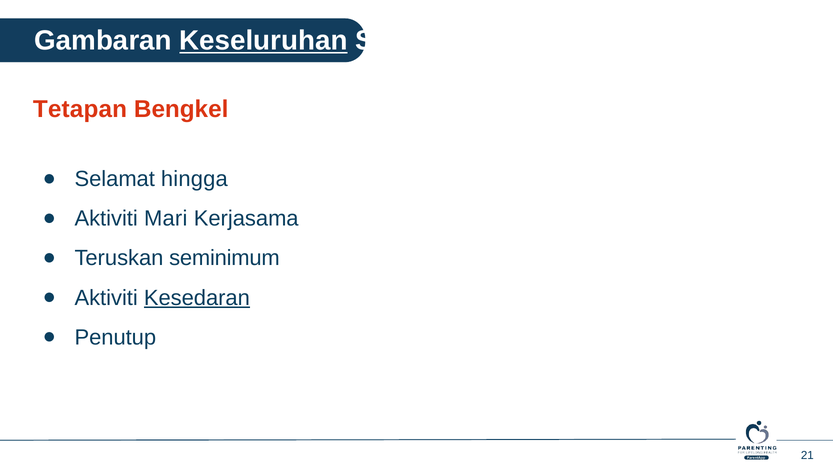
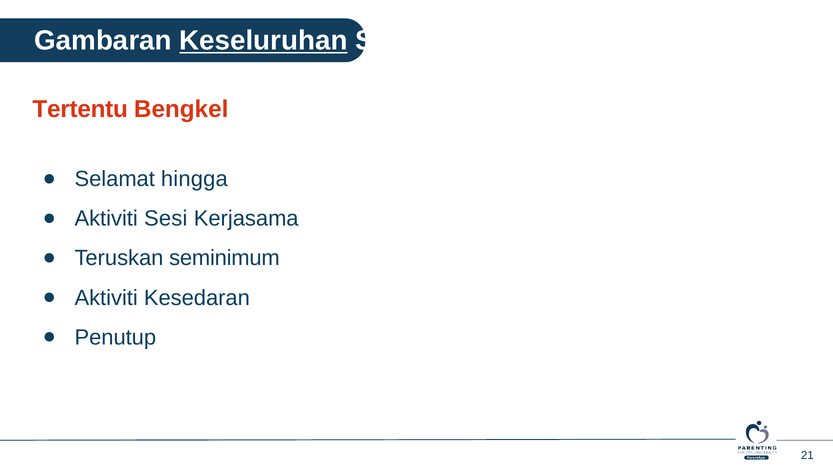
Tetapan: Tetapan -> Tertentu (80, 109)
Aktiviti Mari: Mari -> Sesi (166, 218)
Kesedaran underline: present -> none (197, 298)
